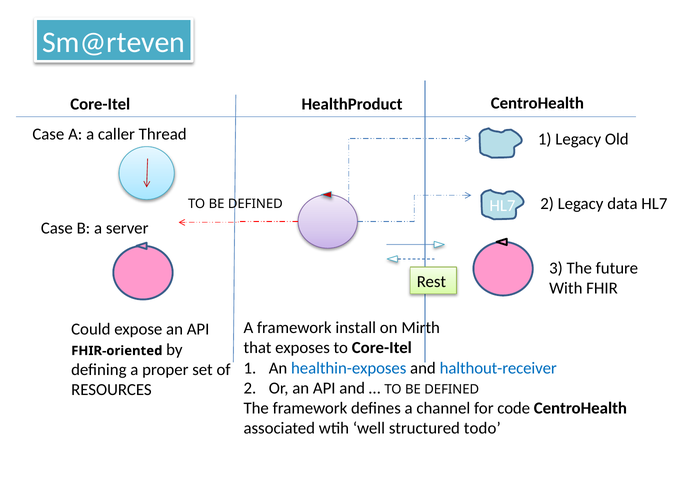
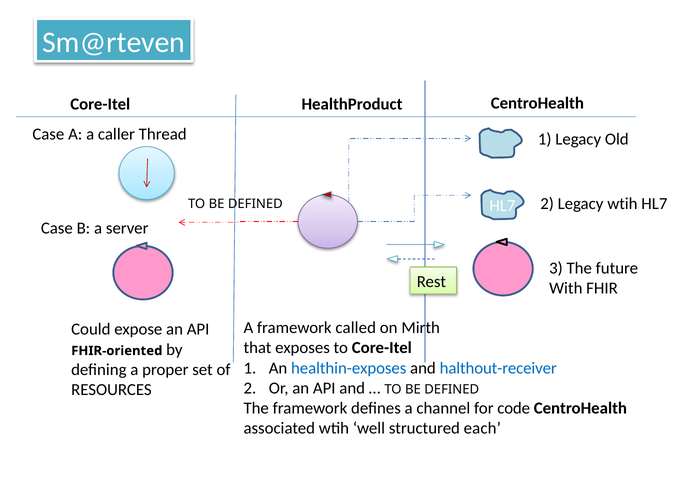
Legacy data: data -> wtih (622, 204)
install: install -> called (356, 328)
todo: todo -> each (482, 429)
